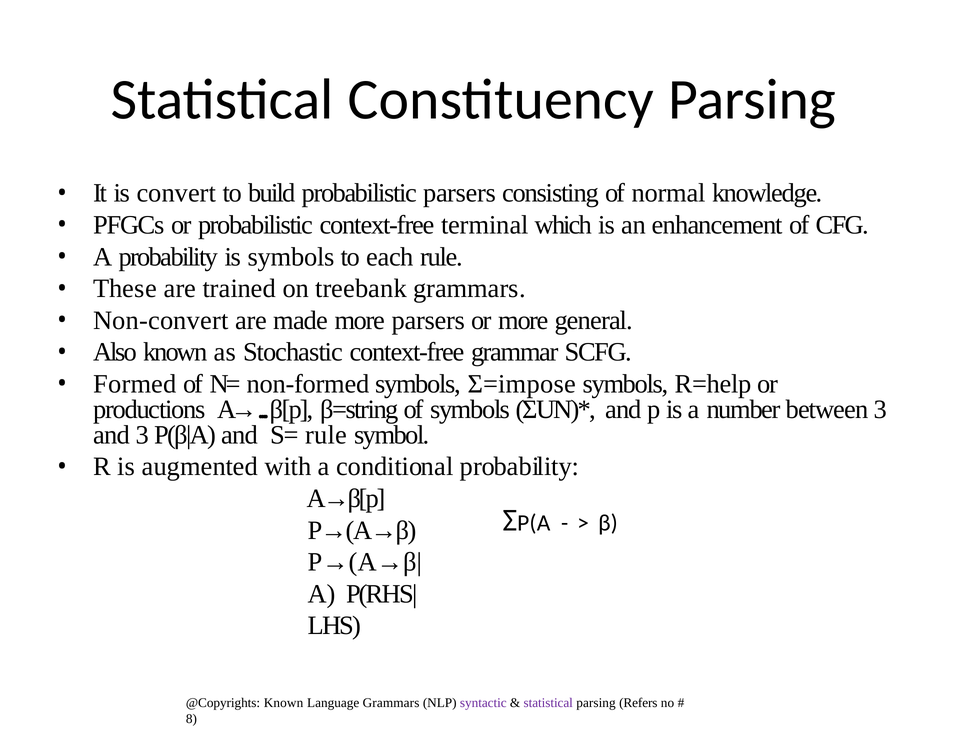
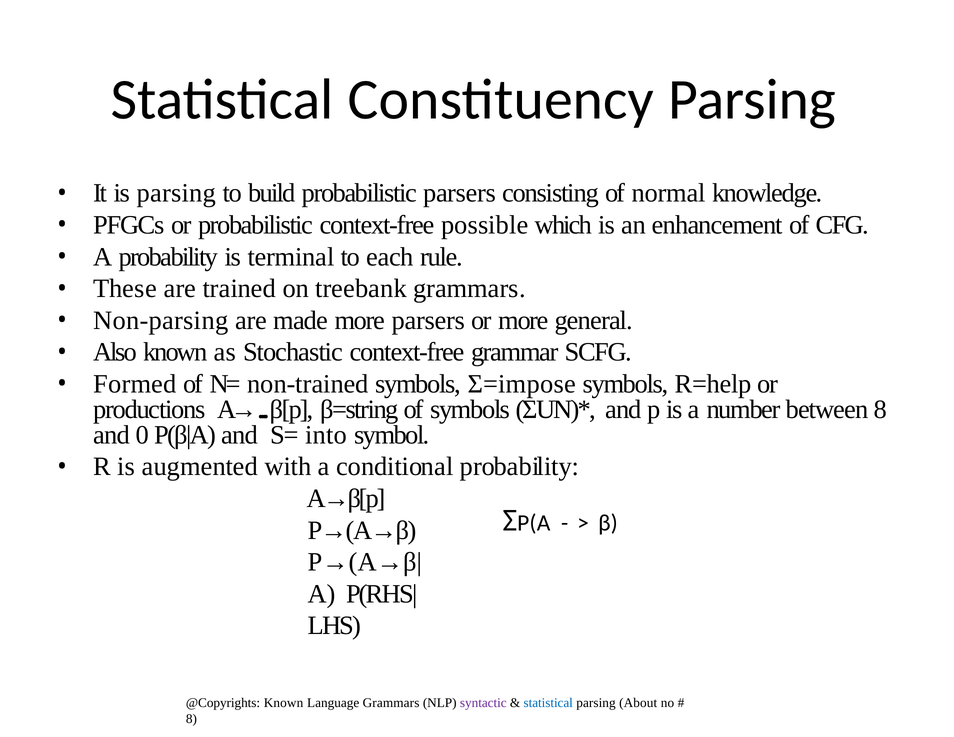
is convert: convert -> parsing (176, 193)
terminal: terminal -> possible (485, 225)
is symbols: symbols -> terminal (291, 257)
Non-convert: Non-convert -> Non-parsing (161, 321)
non-formed: non-formed -> non-trained (308, 384)
between 3: 3 -> 8 (881, 410)
and 3: 3 -> 0 (142, 435)
S= rule: rule -> into (326, 435)
statistical colour: purple -> blue (548, 703)
Refers: Refers -> About (638, 703)
